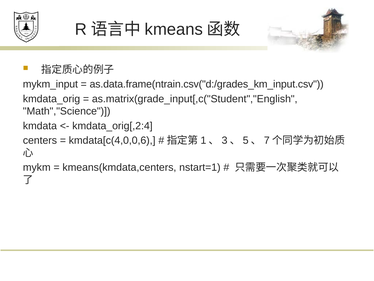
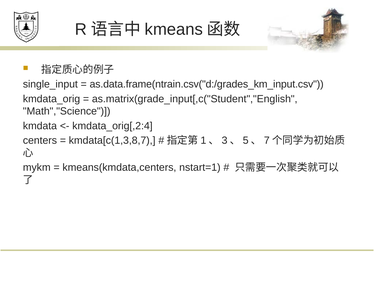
mykm_input: mykm_input -> single_input (50, 84)
kmdata[c(4,0,0,6: kmdata[c(4,0,0,6 -> kmdata[c(1,3,8,7 (112, 140)
